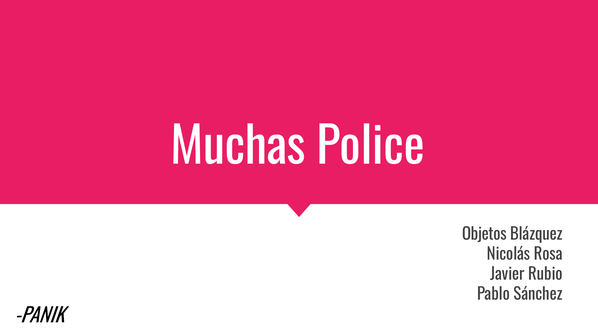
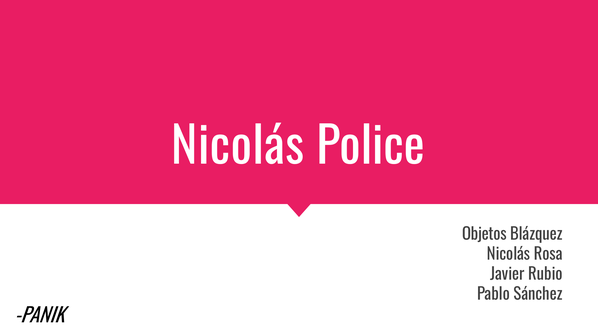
Muchas: Muchas -> Nicolás (238, 148)
